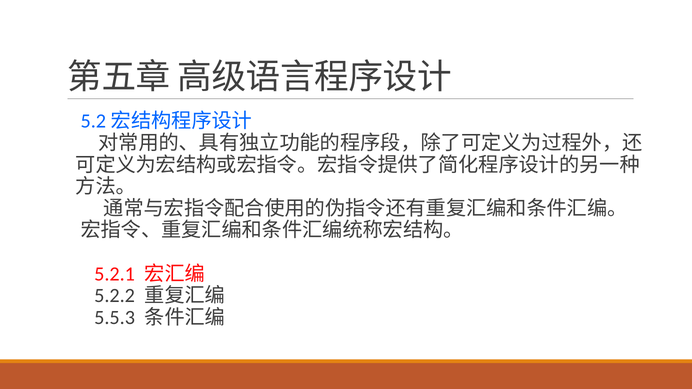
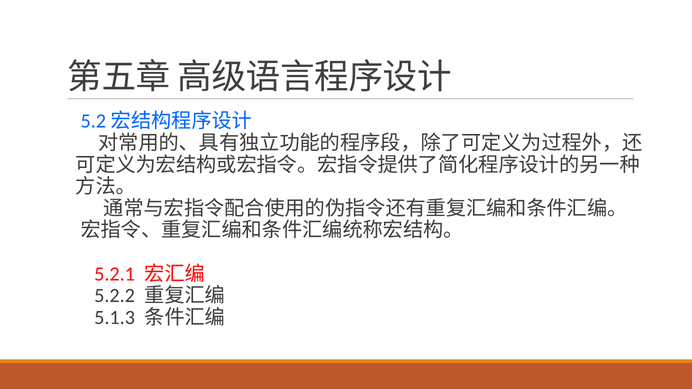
5.5.3: 5.5.3 -> 5.1.3 (115, 318)
